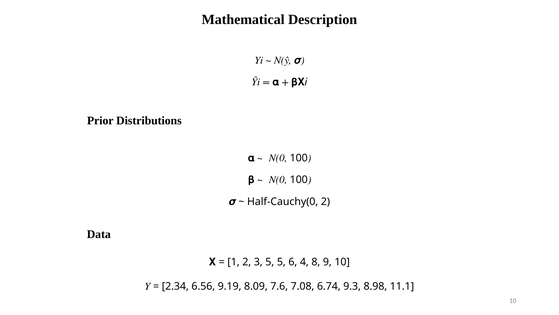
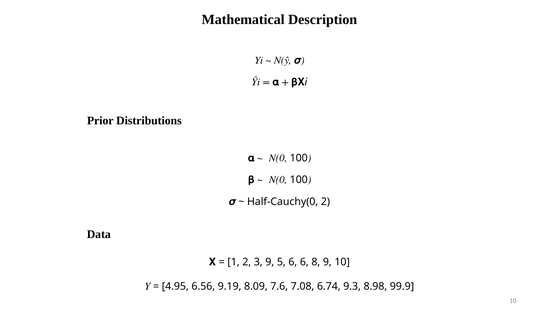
3 5: 5 -> 9 (270, 262)
6 4: 4 -> 6 (304, 262)
2.34: 2.34 -> 4.95 (175, 286)
11.1: 11.1 -> 99.9 (402, 286)
